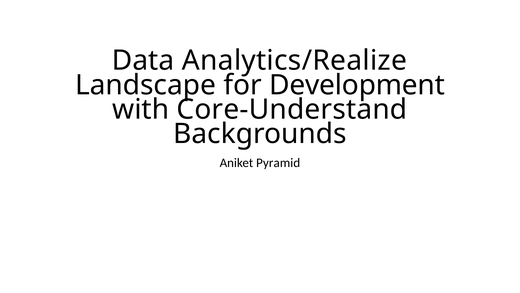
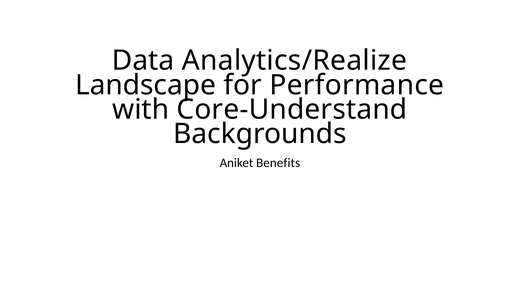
Development: Development -> Performance (357, 85)
Pyramid: Pyramid -> Benefits (278, 163)
